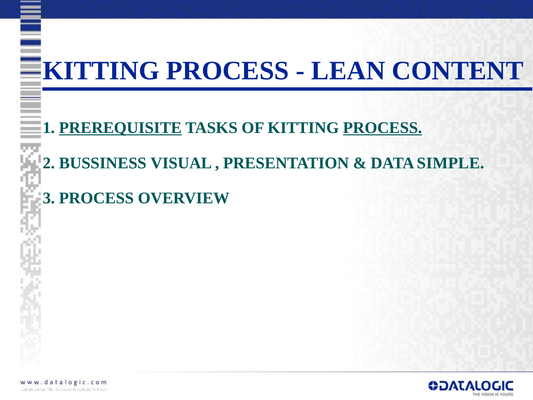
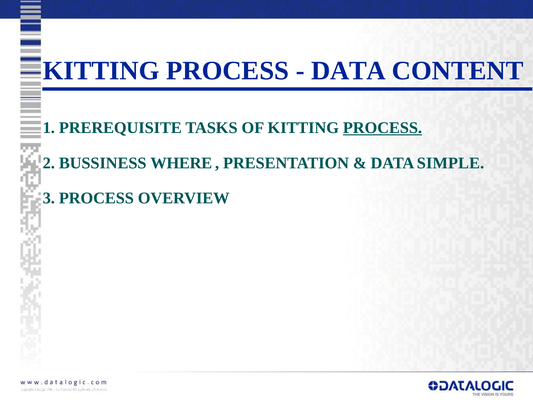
LEAN: LEAN -> DATA (348, 71)
PREREQUISITE underline: present -> none (120, 128)
VISUAL: VISUAL -> WHERE (181, 163)
